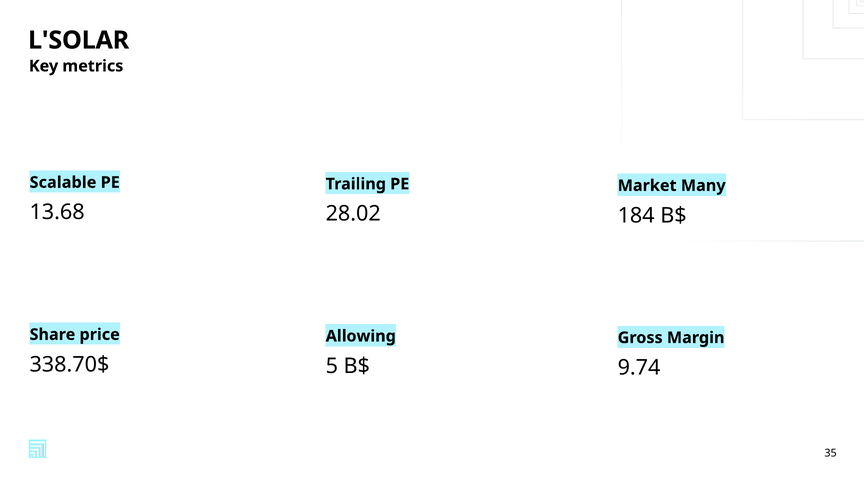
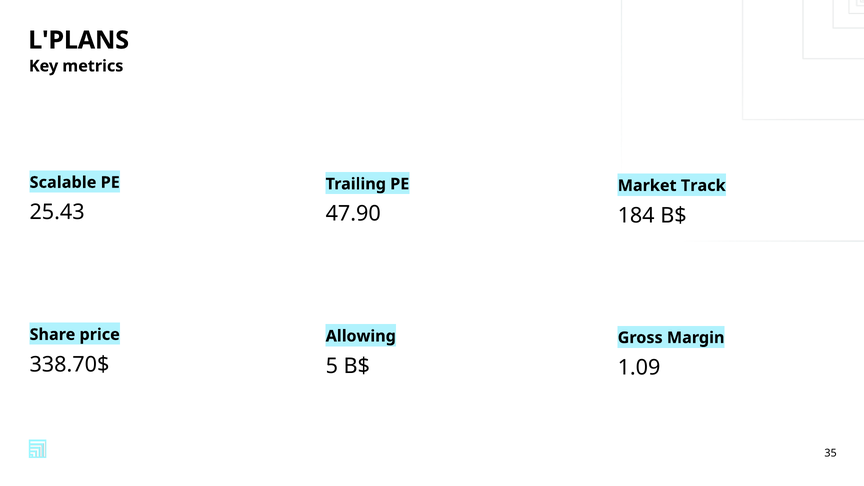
L'SOLAR: L'SOLAR -> L'PLANS (79, 40)
Many: Many -> Track (703, 186)
13.68: 13.68 -> 25.43 (57, 212)
28.02: 28.02 -> 47.90 (353, 214)
9.74: 9.74 -> 1.09 (639, 368)
